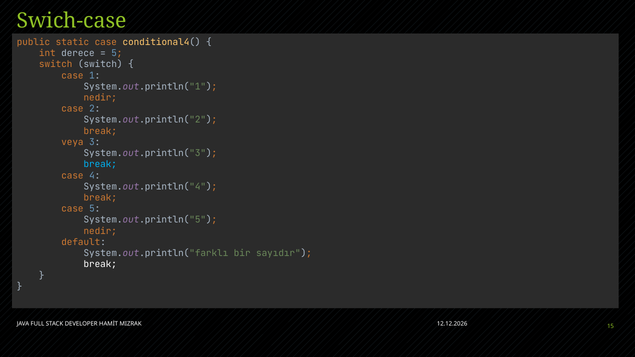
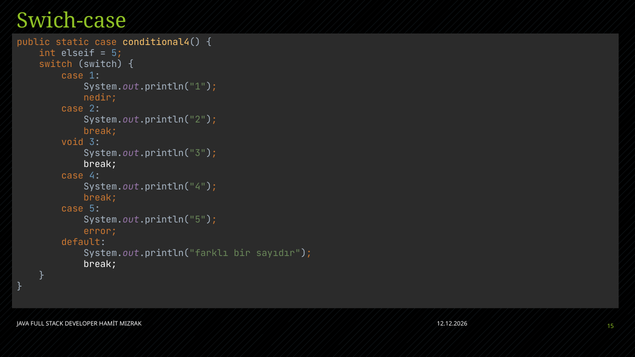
derece: derece -> elseif (78, 53)
veya: veya -> void (72, 142)
break colour: light blue -> white (100, 164)
nedir: nedir -> error (100, 231)
